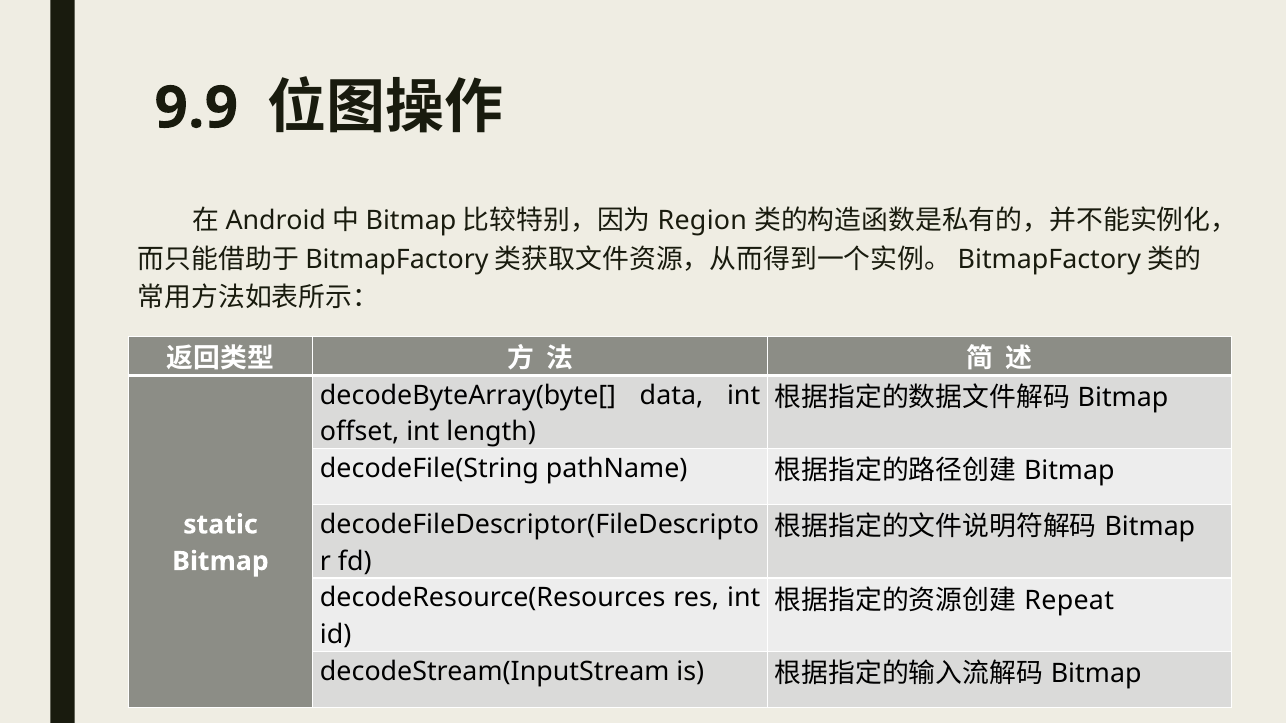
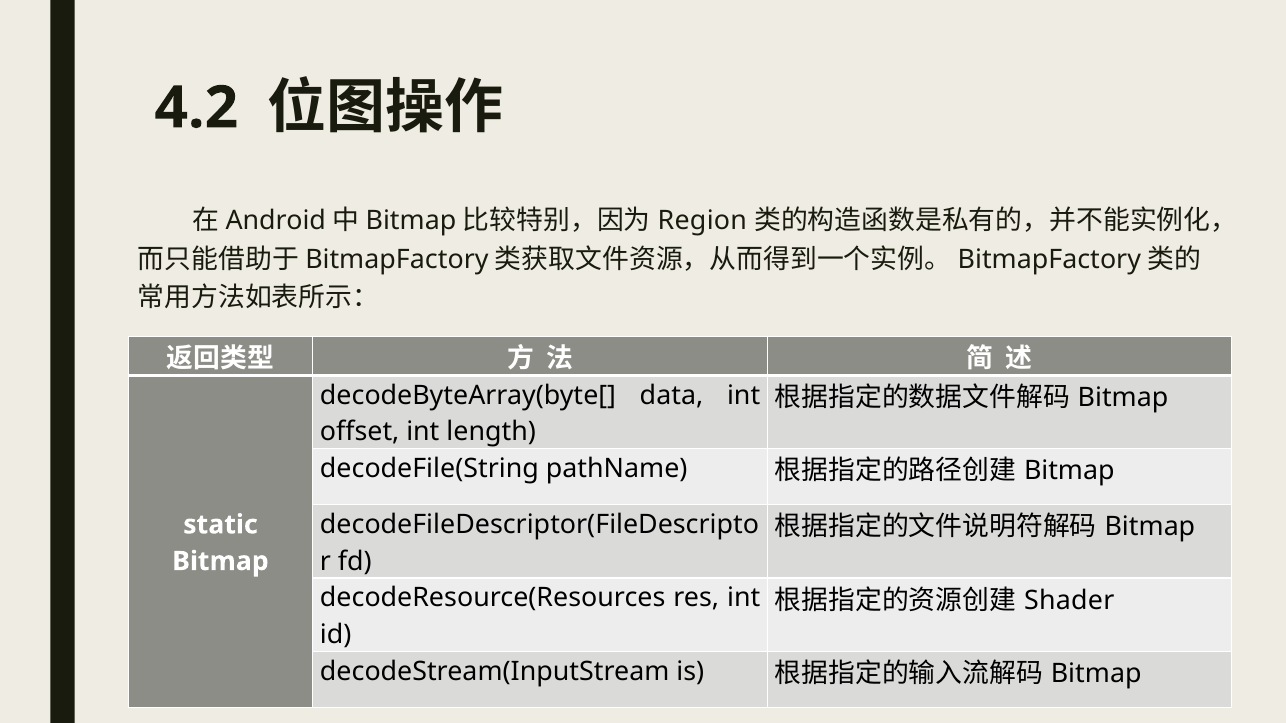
9.9: 9.9 -> 4.2 (196, 108)
Repeat: Repeat -> Shader (1069, 601)
